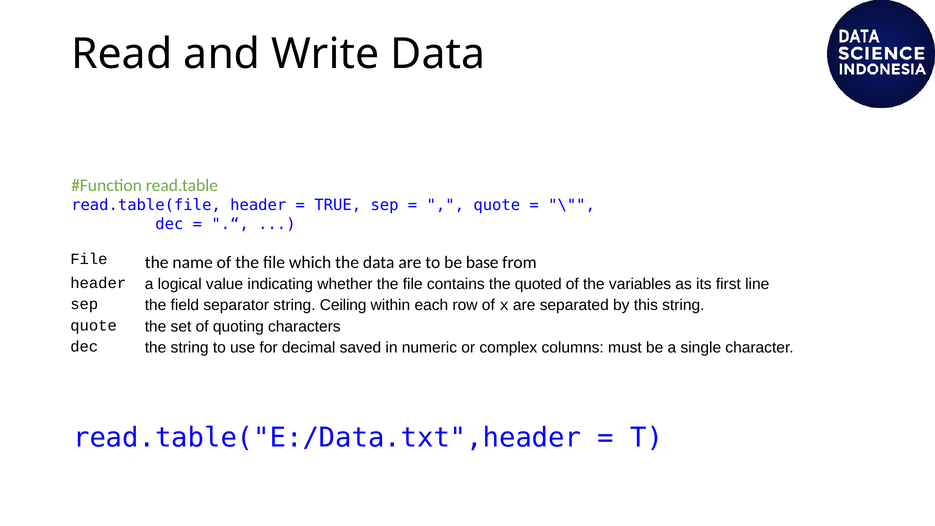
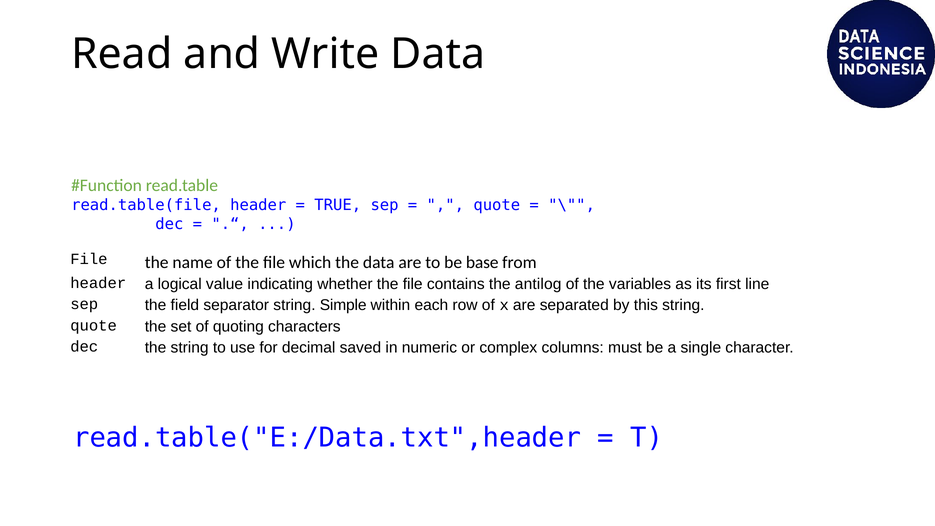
quoted: quoted -> antilog (538, 284)
Ceiling: Ceiling -> Simple (343, 305)
